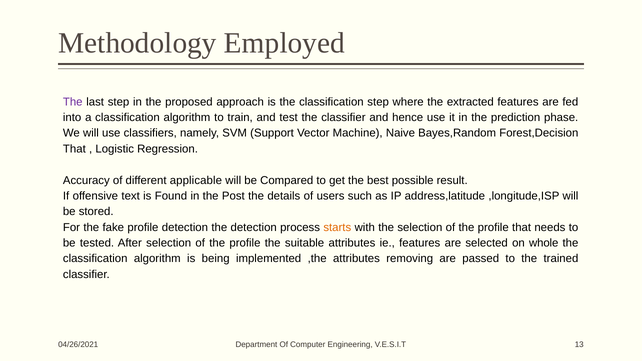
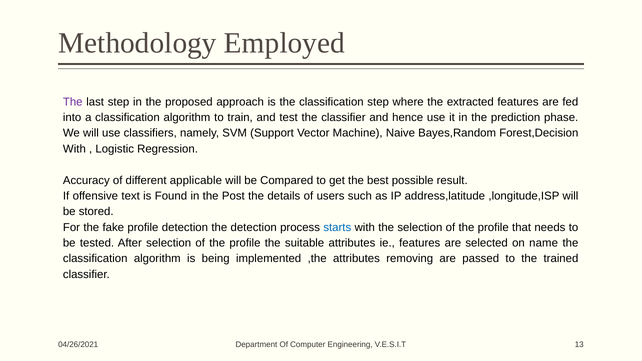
That: That -> With (74, 149)
starts colour: orange -> blue (337, 227)
whole: whole -> name (544, 243)
